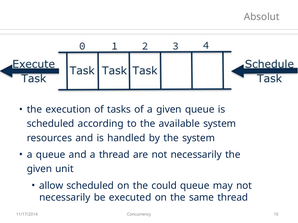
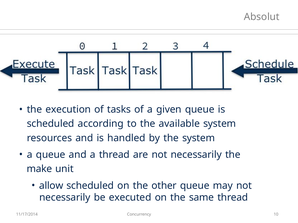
given: given -> make (39, 169)
could: could -> other (164, 186)
